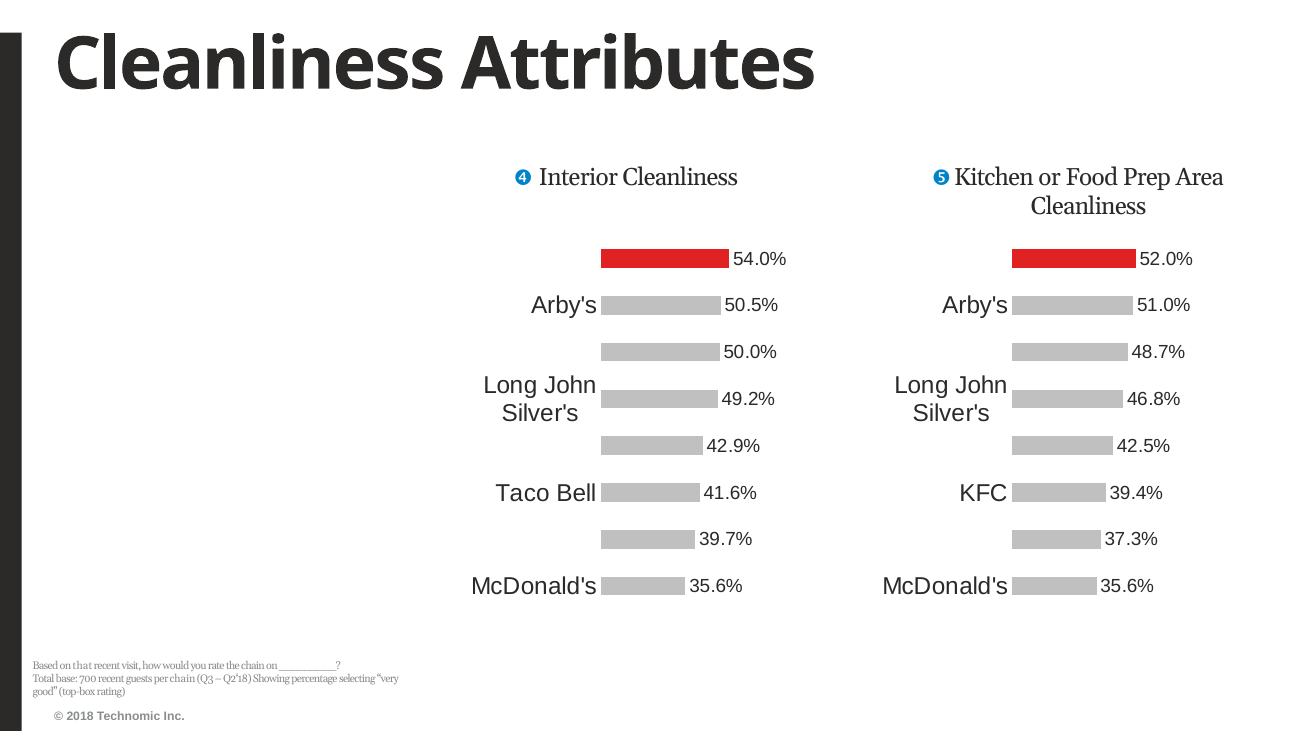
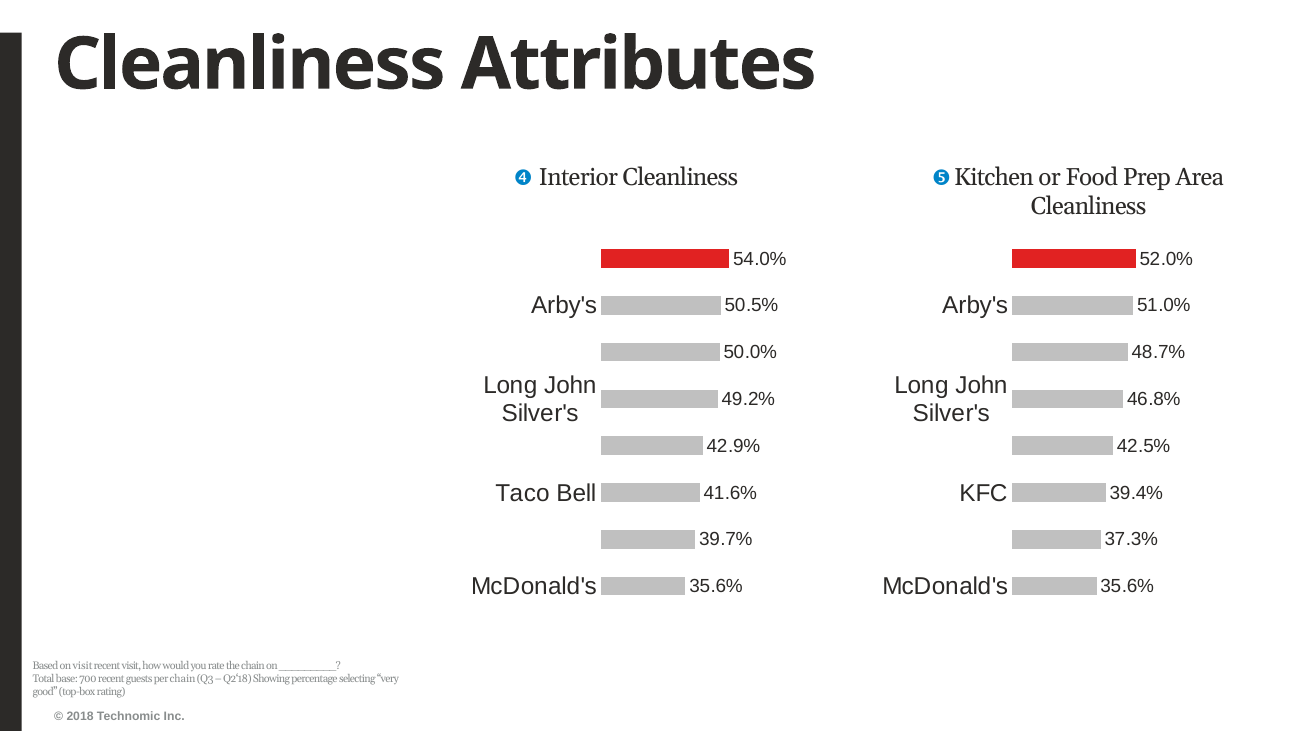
on that: that -> visit (83, 666)
